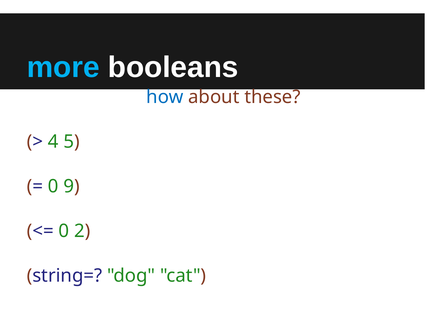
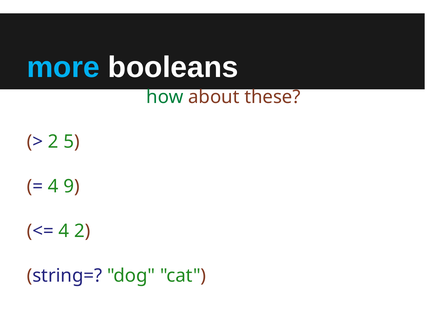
how colour: blue -> green (165, 97)
4: 4 -> 2 (53, 142)
0: 0 -> 4 (53, 187)
0: 0 -> 4 (64, 231)
